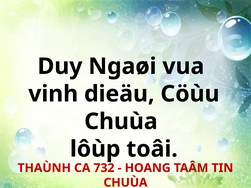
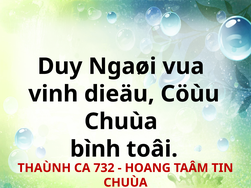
lôùp: lôùp -> bình (95, 149)
